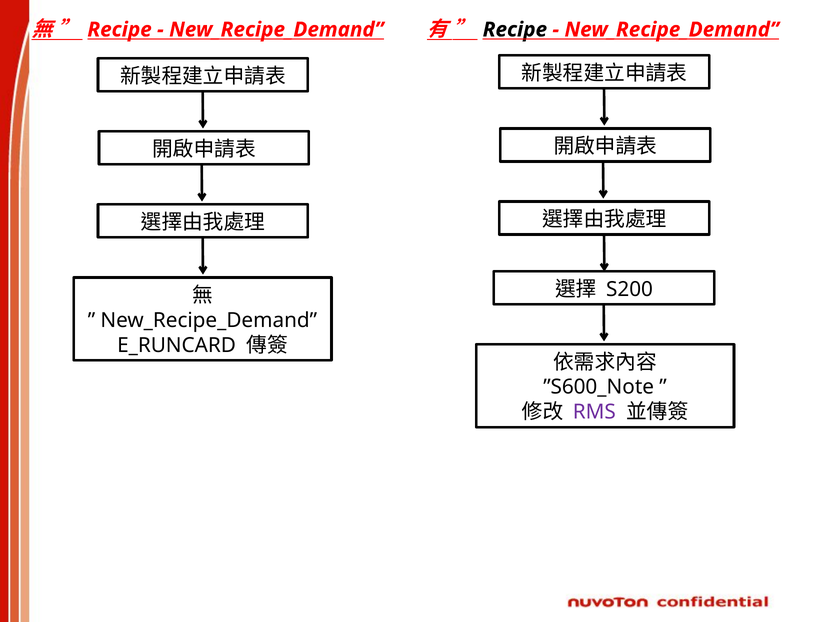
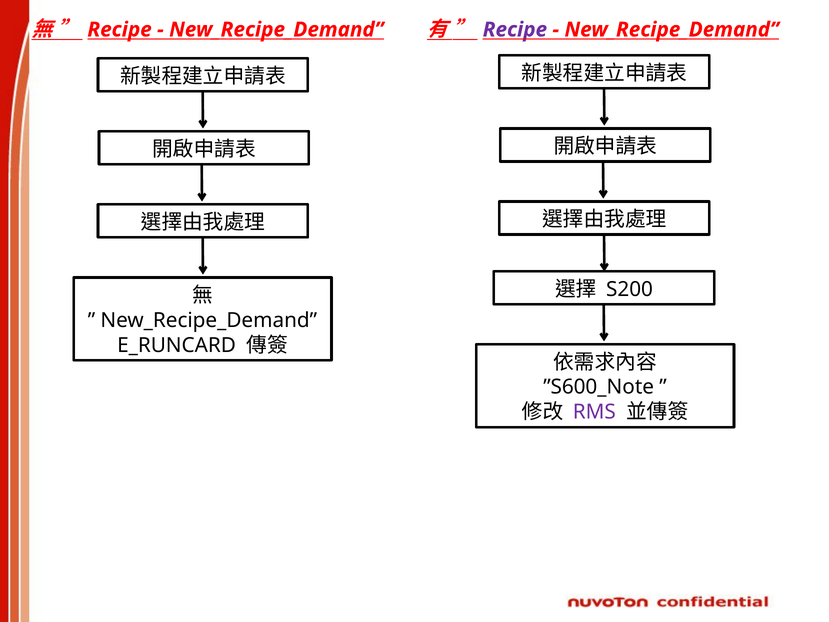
Recipe colour: black -> purple (515, 30)
